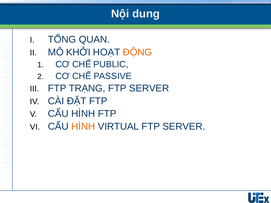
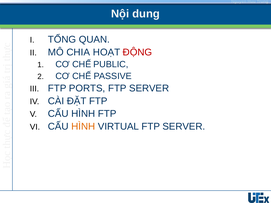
KHỞI: KHỞI -> CHIA (78, 52)
ĐỘNG colour: orange -> red (137, 52)
TRẠNG: TRẠNG -> PORTS (87, 88)
